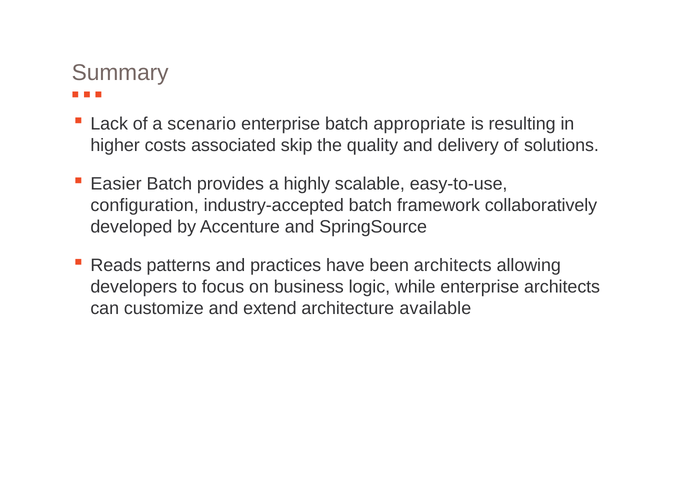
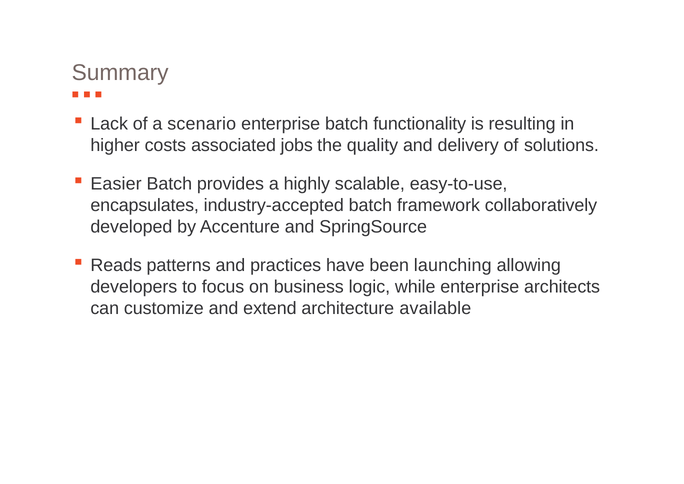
appropriate: appropriate -> functionality (420, 124)
skip: skip -> jobs (297, 145)
configuration: configuration -> encapsulates (145, 205)
been architects: architects -> launching (453, 265)
